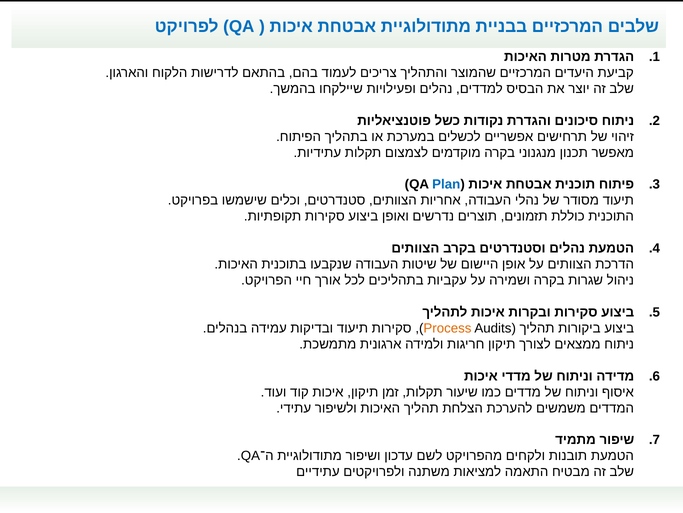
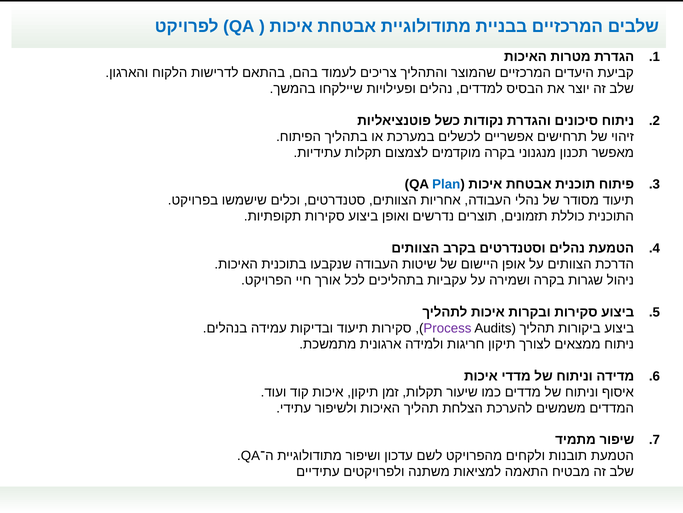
Process colour: orange -> purple (447, 328)
